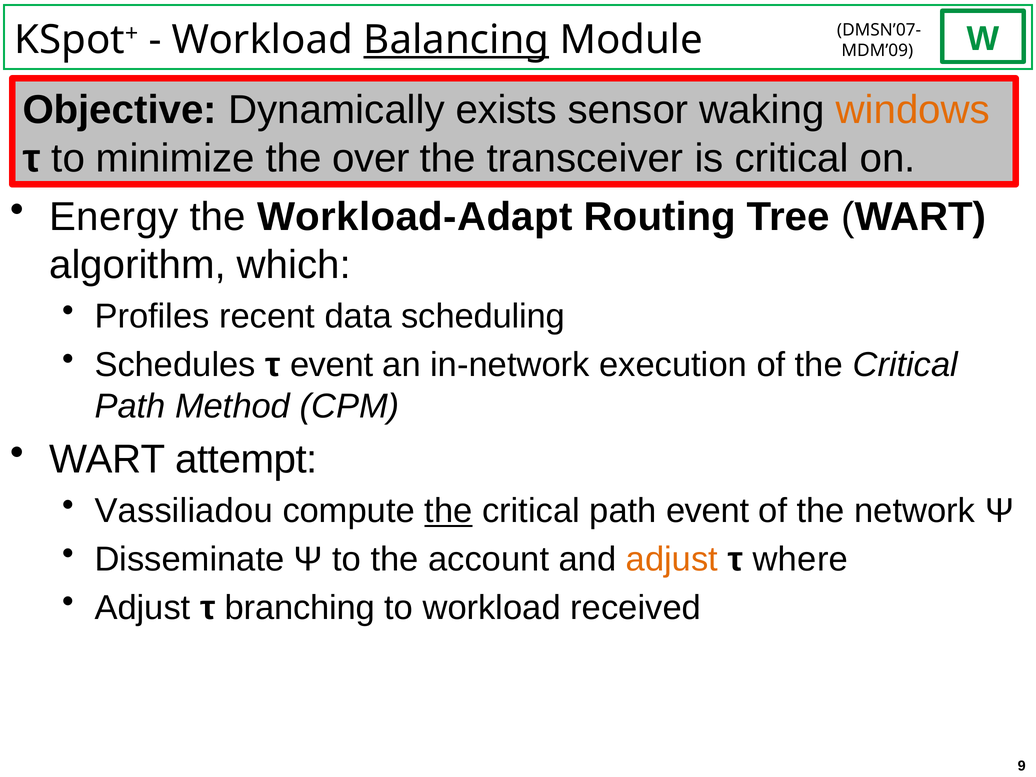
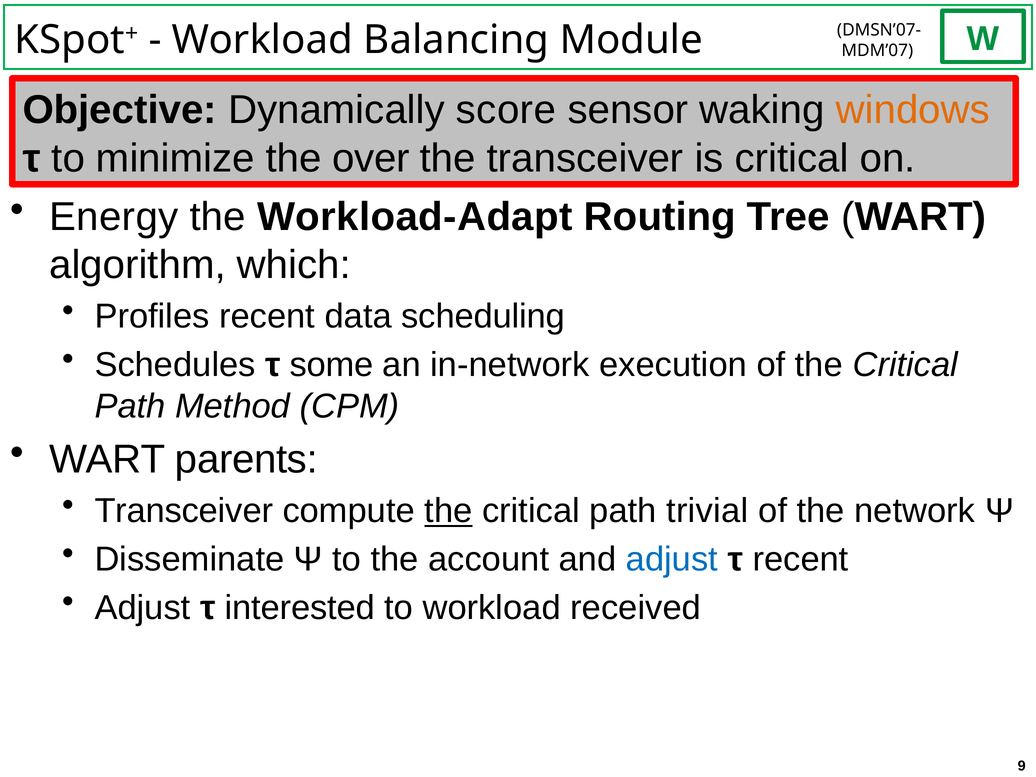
Balancing underline: present -> none (456, 40)
MDM’09: MDM’09 -> MDM’07 (877, 51)
exists: exists -> score (506, 110)
τ event: event -> some (332, 365)
attempt: attempt -> parents (246, 460)
Vassiliadou: Vassiliadou -> Transceiver (184, 511)
path event: event -> trivial (707, 511)
adjust colour: orange -> blue (672, 559)
τ where: where -> recent (801, 559)
branching: branching -> interested (300, 608)
